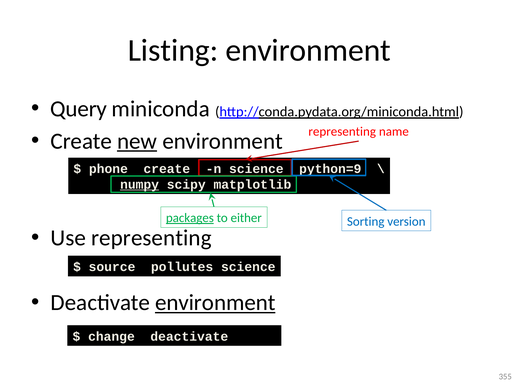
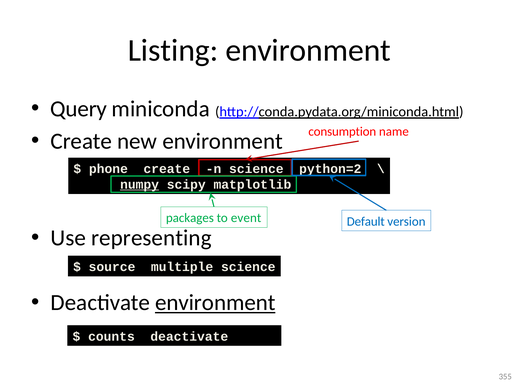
representing: representing -> consumption (342, 132)
new underline: present -> none (137, 141)
python=9: python=9 -> python=2 (330, 169)
packages underline: present -> none (190, 218)
either: either -> event (246, 218)
Sorting: Sorting -> Default (366, 222)
pollutes: pollutes -> multiple (182, 267)
change: change -> counts (111, 337)
